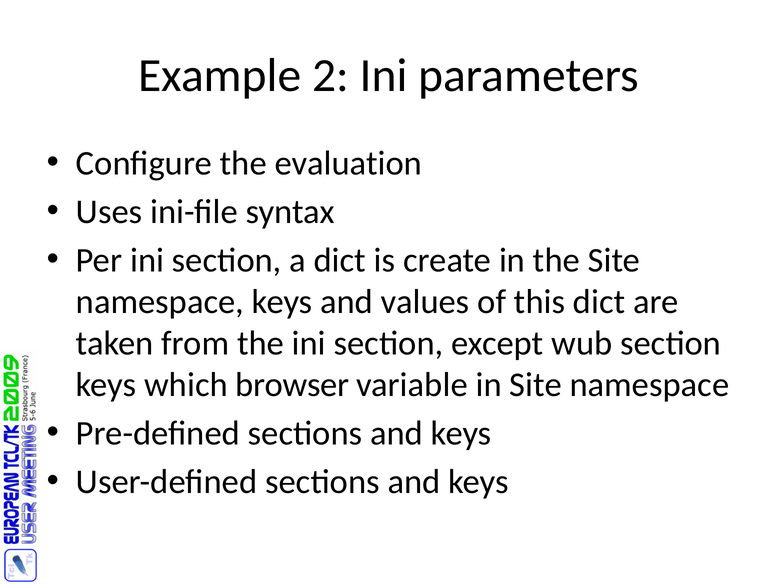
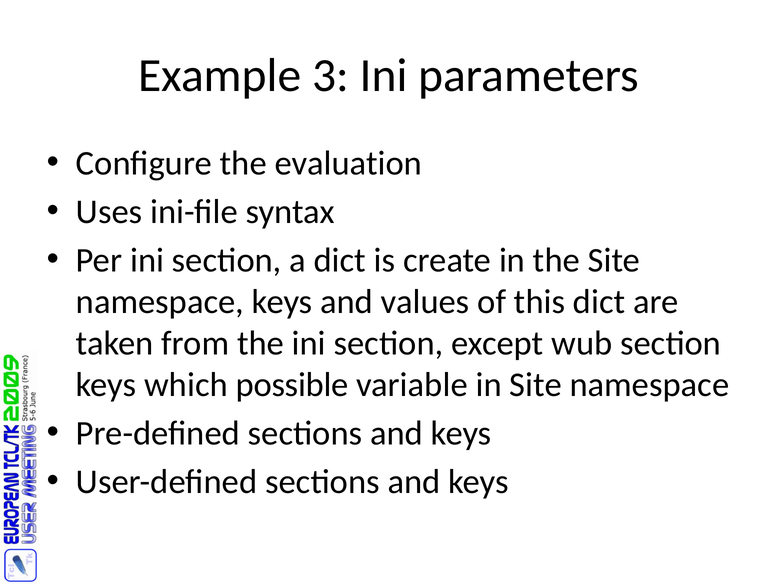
2: 2 -> 3 (330, 75)
browser: browser -> possible (292, 385)
